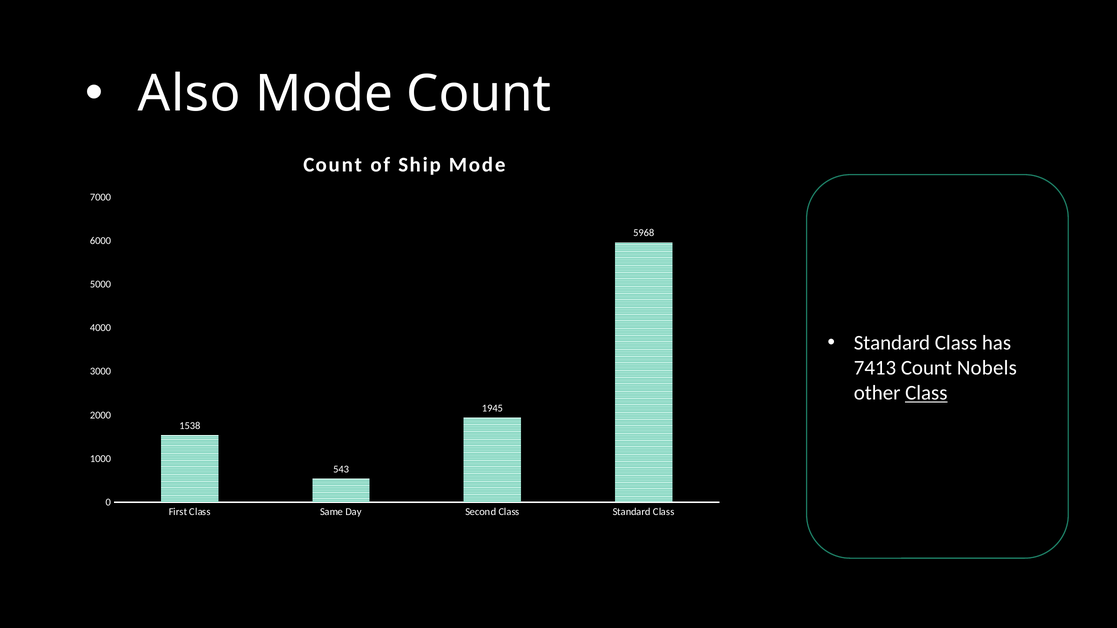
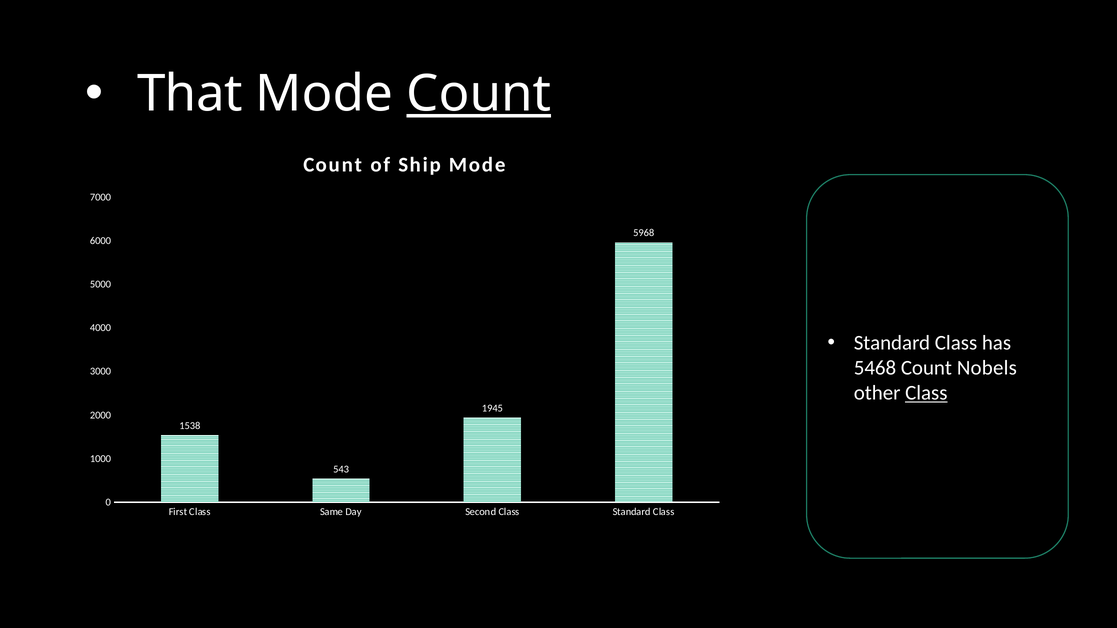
Also: Also -> That (190, 94)
Count underline: none -> present (479, 94)
7413: 7413 -> 5468 (875, 368)
